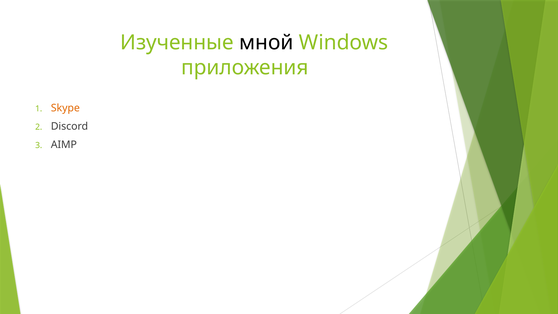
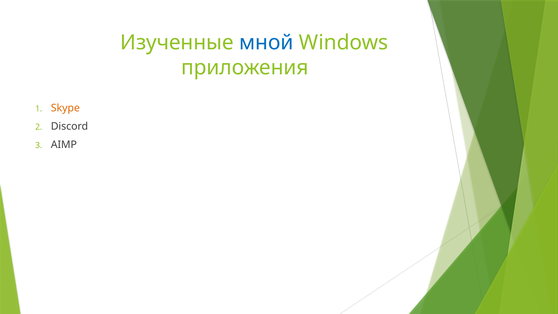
мной colour: black -> blue (266, 43)
